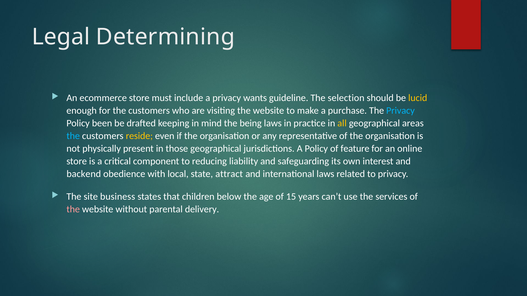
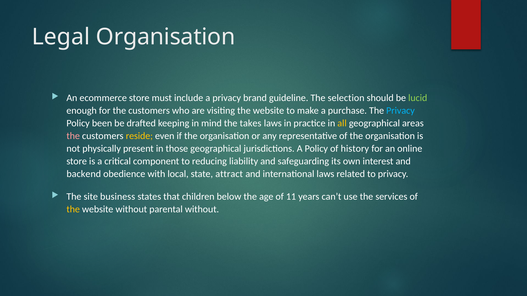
Legal Determining: Determining -> Organisation (166, 37)
wants: wants -> brand (255, 98)
lucid colour: yellow -> light green (418, 98)
being: being -> takes (251, 124)
the colour: light blue -> pink (73, 136)
feature: feature -> history (355, 149)
15: 15 -> 11 (291, 197)
the colour: pink -> yellow (73, 210)
parental delivery: delivery -> without (202, 210)
